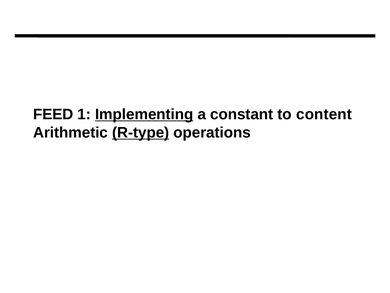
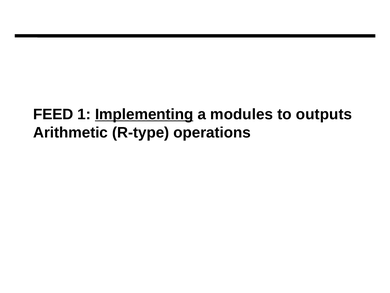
constant: constant -> modules (242, 114)
content: content -> outputs (324, 114)
R-type underline: present -> none (141, 132)
